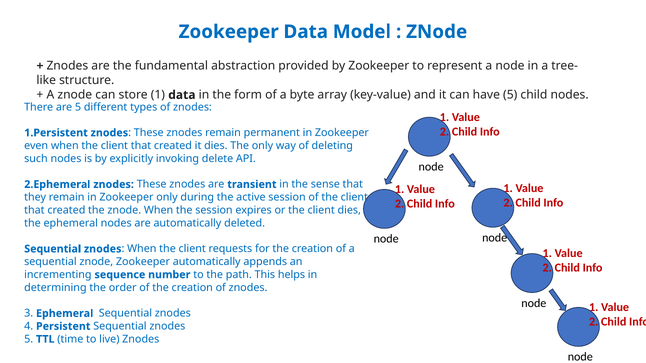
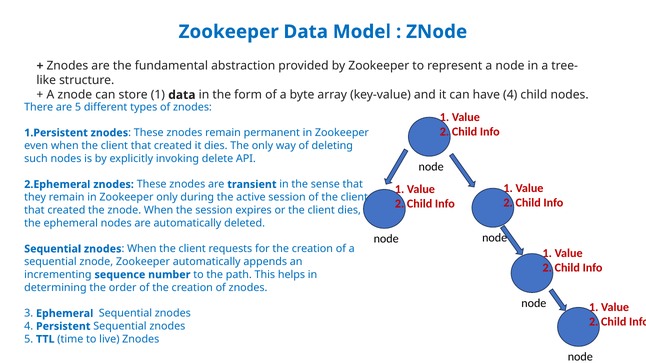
have 5: 5 -> 4 (510, 95)
